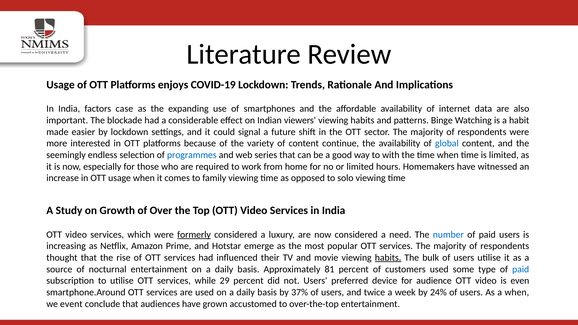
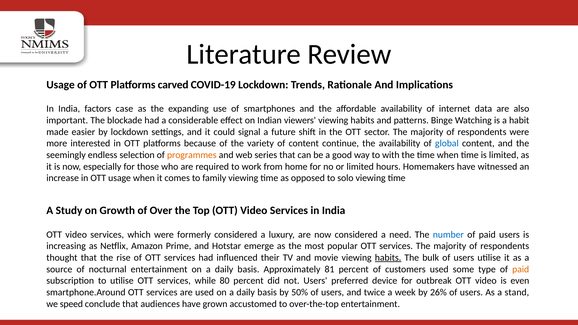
enjoys: enjoys -> carved (173, 85)
programmes colour: blue -> orange (192, 155)
formerly underline: present -> none (194, 235)
paid colour: blue -> orange (521, 269)
29: 29 -> 80 (225, 281)
audience: audience -> outbreak (434, 281)
37%: 37% -> 50% (300, 292)
24%: 24% -> 26% (438, 292)
a when: when -> stand (517, 292)
event: event -> speed (71, 304)
